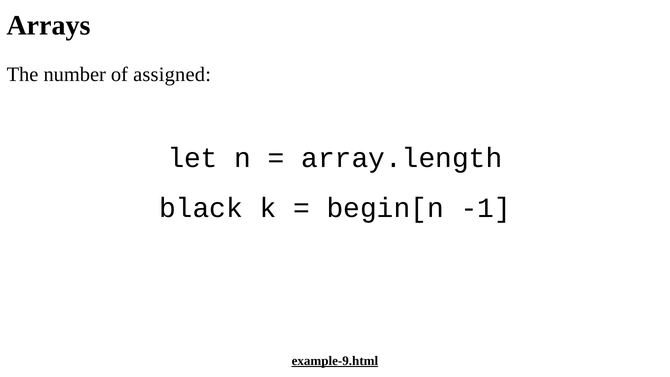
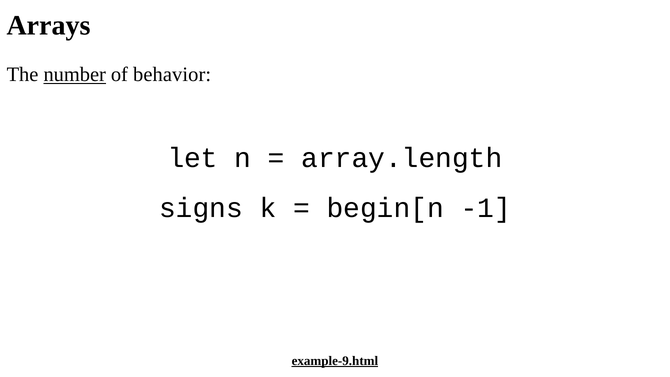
number underline: none -> present (75, 75)
assigned: assigned -> behavior (172, 75)
black: black -> signs (201, 208)
